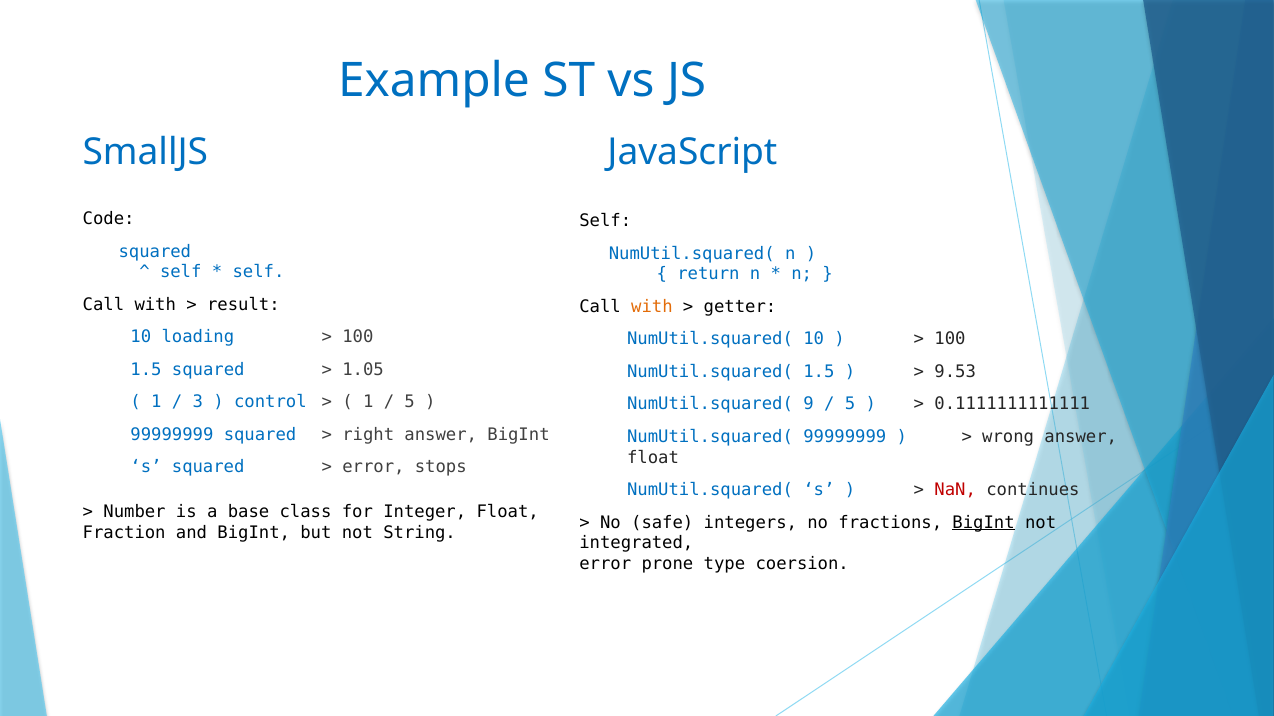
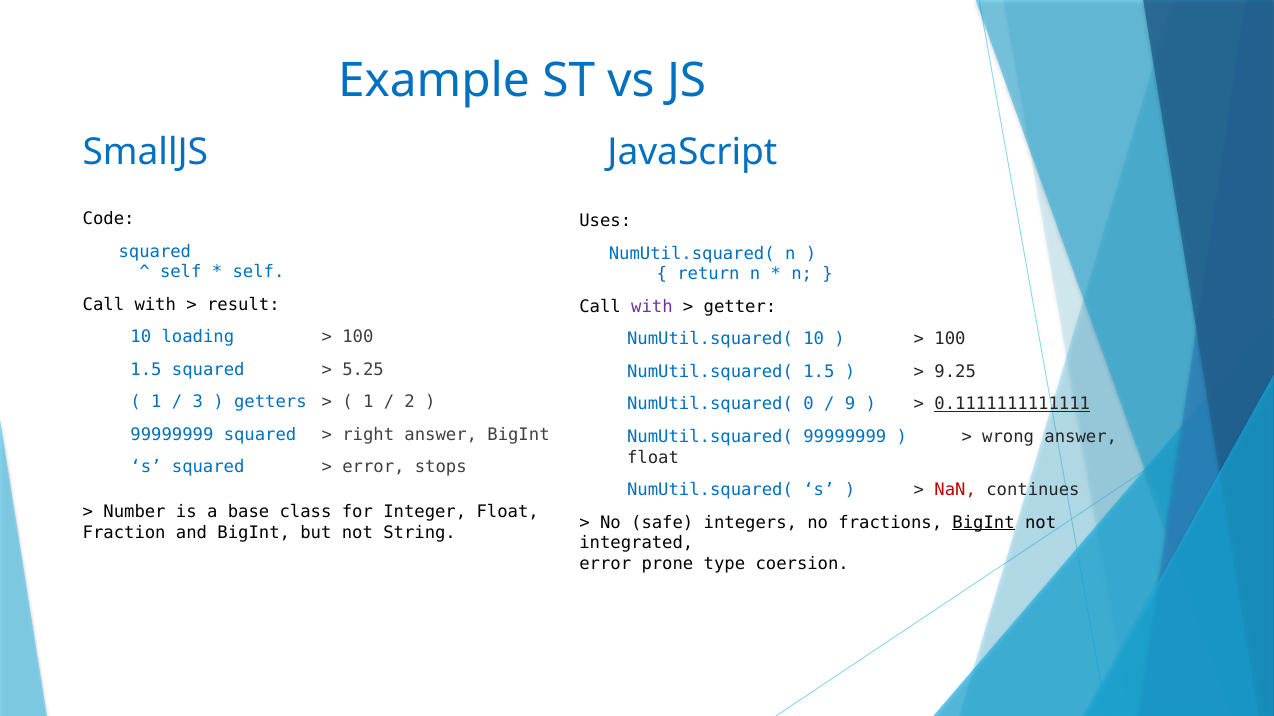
Self: Self -> Uses (605, 221)
with colour: orange -> purple (652, 307)
1.05: 1.05 -> 5.25 (363, 370)
9.53: 9.53 -> 9.25 (955, 372)
control: control -> getters (270, 402)
5: 5 -> 2 (410, 402)
9: 9 -> 0 (809, 405)
5: 5 -> 9 (850, 405)
0.1111111111111 underline: none -> present (1012, 405)
